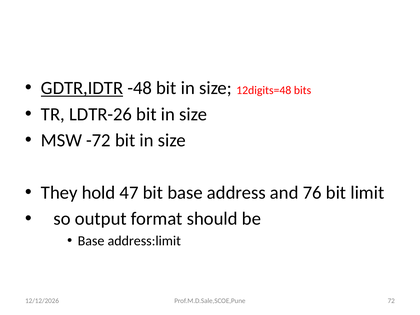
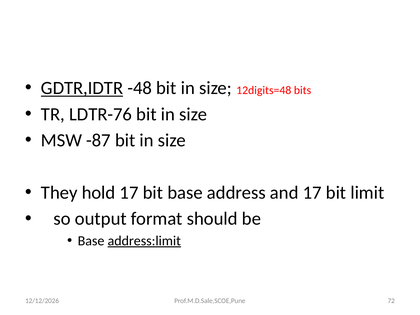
LDTR-26: LDTR-26 -> LDTR-76 (101, 114)
-72: -72 -> -87 (98, 140)
hold 47: 47 -> 17 (129, 193)
and 76: 76 -> 17 (312, 193)
address:limit underline: none -> present (144, 241)
